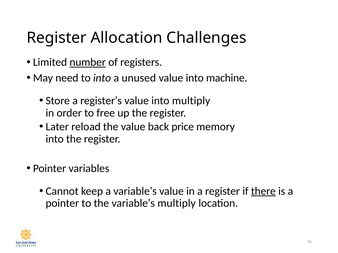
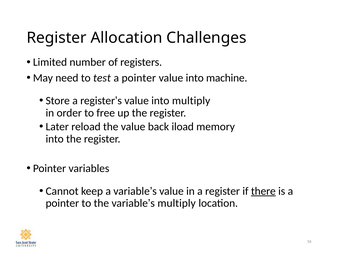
number underline: present -> none (88, 62)
to into: into -> test (102, 78)
unused: unused -> pointer (139, 78)
price: price -> iload (183, 127)
